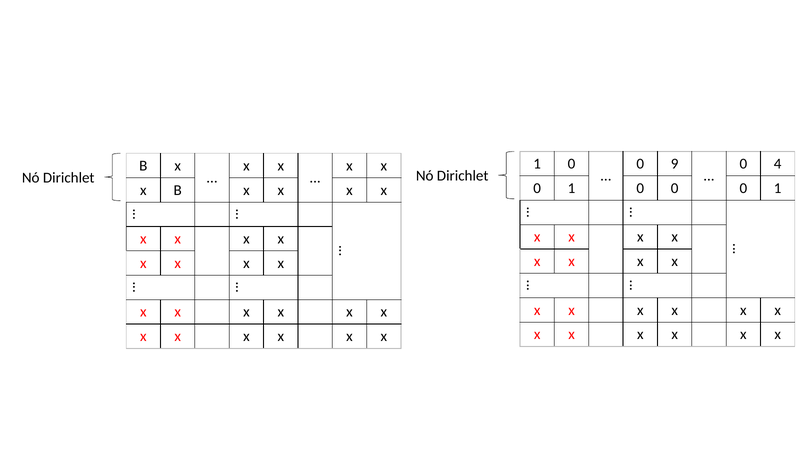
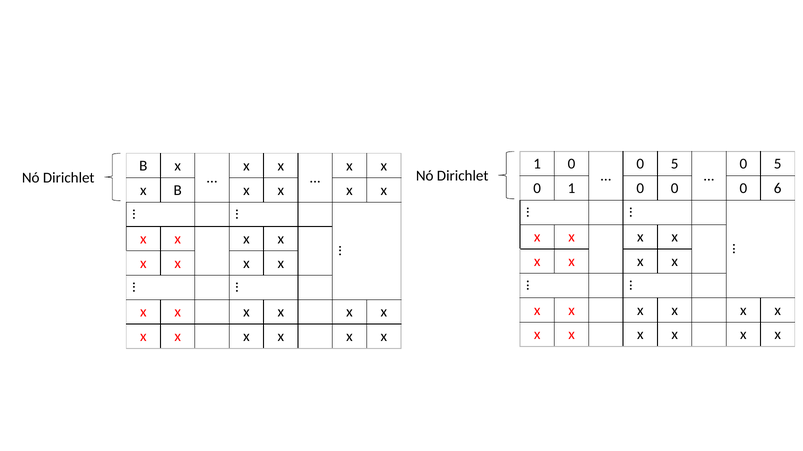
9: 9 -> 5 (675, 164)
4: 4 -> 5 (778, 164)
0 0 1: 1 -> 6 (778, 189)
